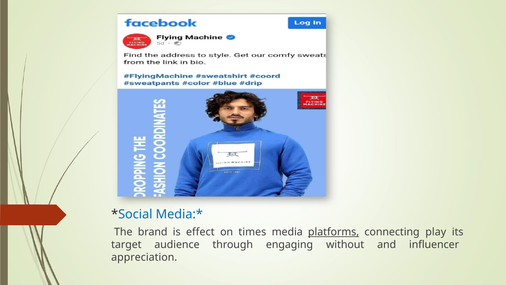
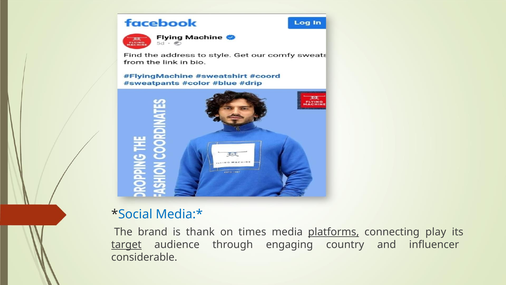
effect: effect -> thank (200, 232)
target underline: none -> present (126, 244)
without: without -> country (345, 244)
appreciation: appreciation -> considerable (144, 257)
